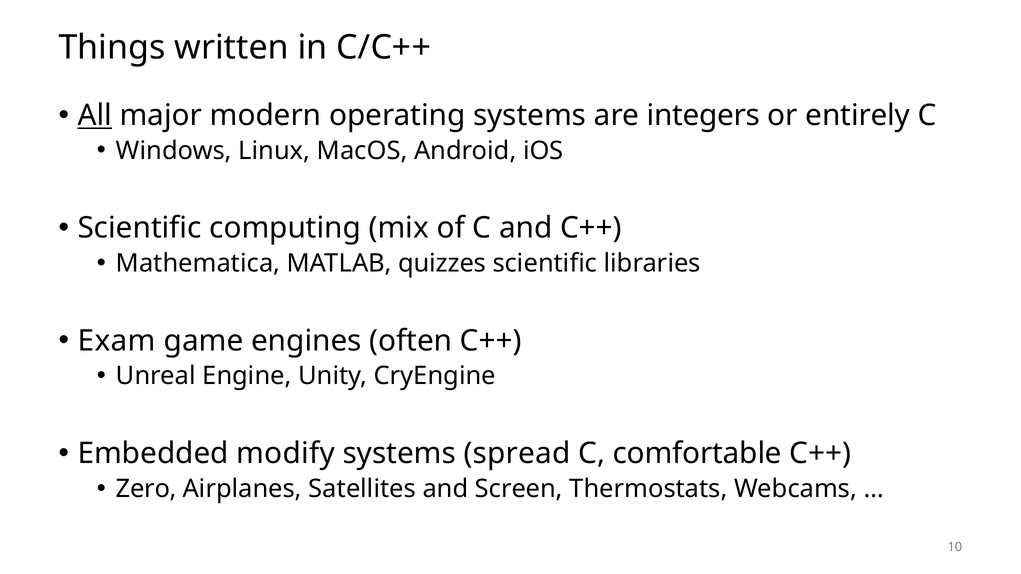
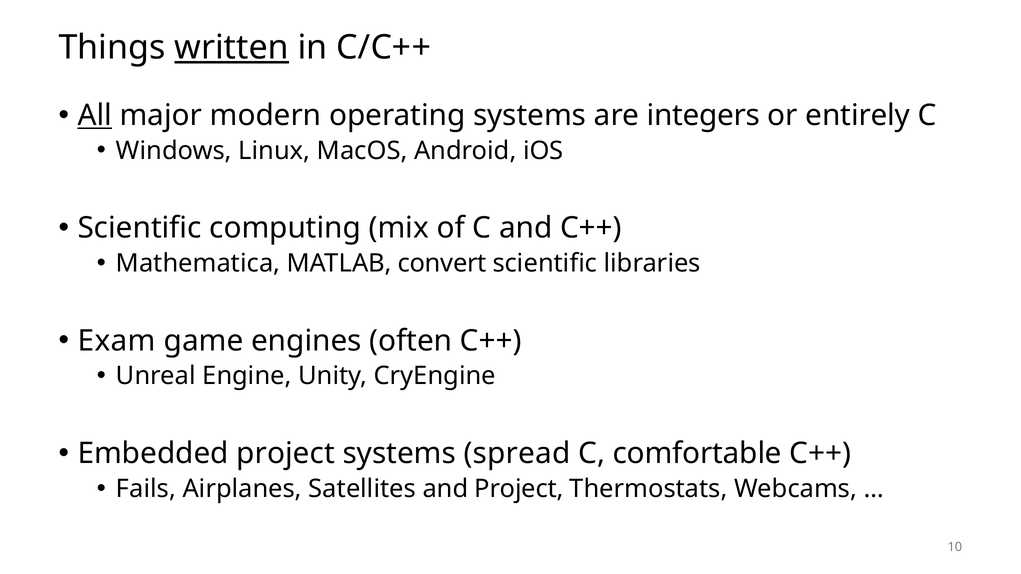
written underline: none -> present (232, 48)
quizzes: quizzes -> convert (442, 263)
Embedded modify: modify -> project (286, 454)
Zero: Zero -> Fails (146, 489)
and Screen: Screen -> Project (519, 489)
